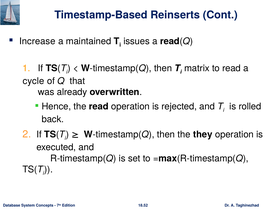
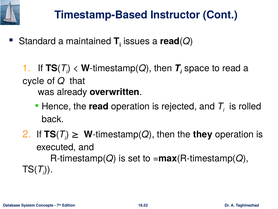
Reinserts: Reinserts -> Instructor (175, 15)
Increase: Increase -> Standard (37, 41)
matrix: matrix -> space (197, 68)
